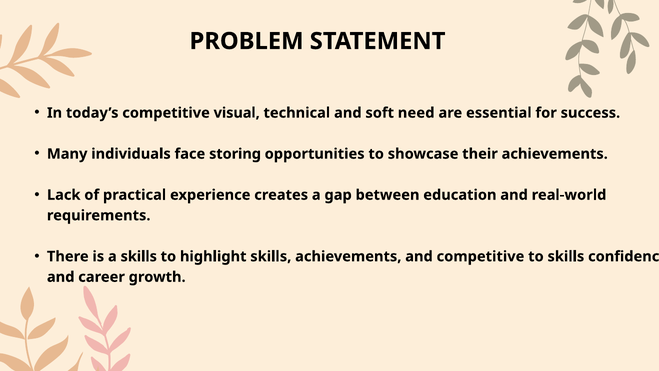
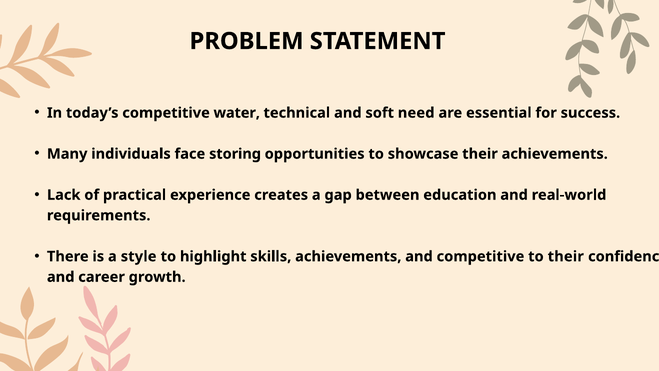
visual: visual -> water (237, 113)
a skills: skills -> style (139, 256)
to skills: skills -> their (566, 256)
